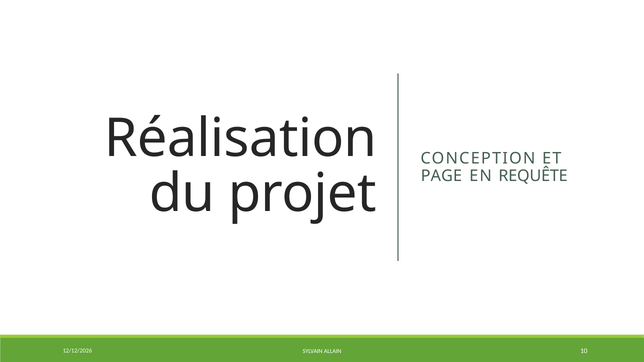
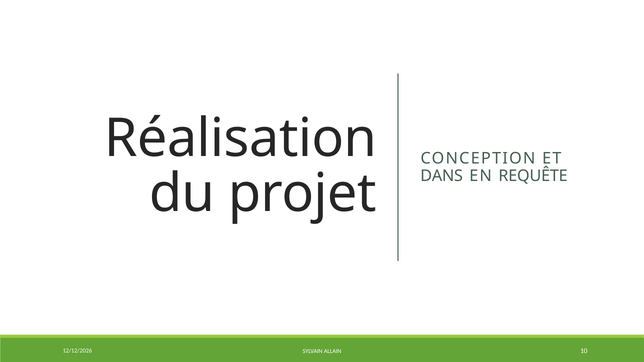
PAGE: PAGE -> DANS (442, 176)
